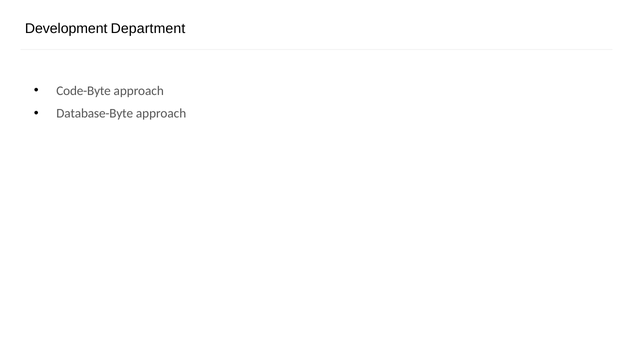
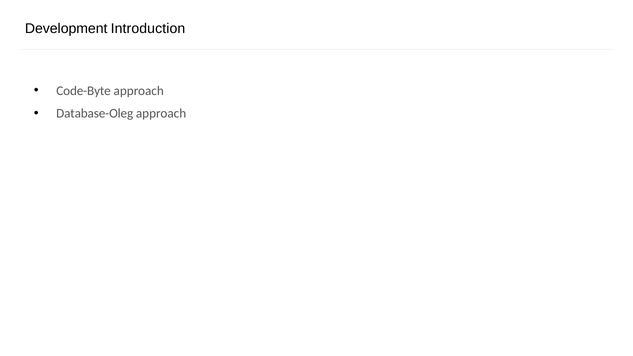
Department: Department -> Introduction (148, 28)
Database-Byte: Database-Byte -> Database-Oleg (95, 114)
